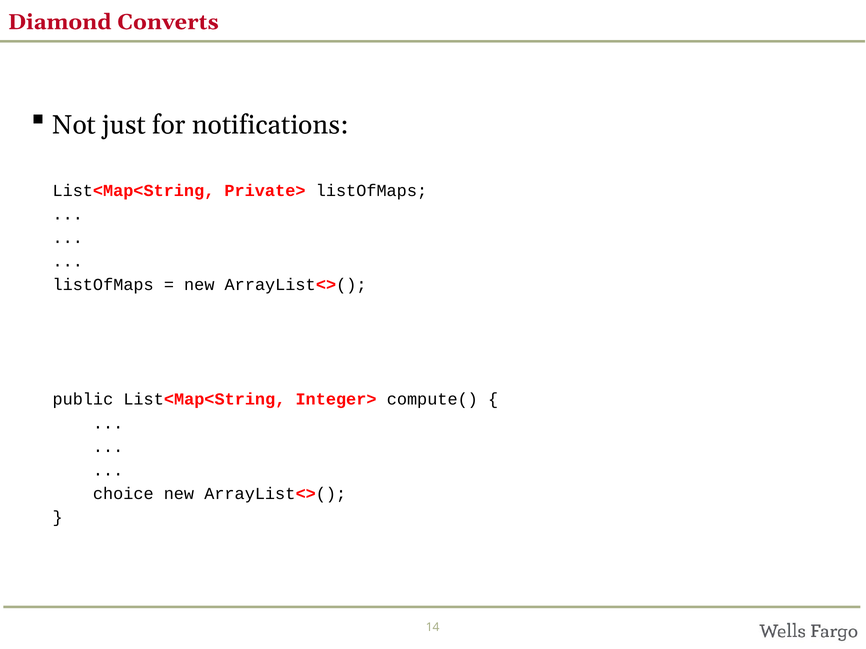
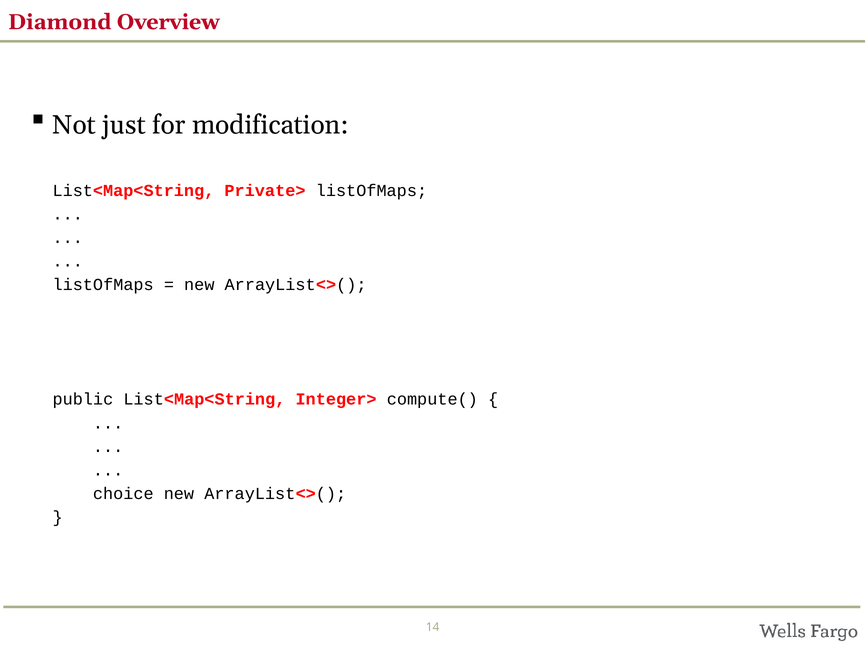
Converts: Converts -> Overview (168, 22)
notifications: notifications -> modification (270, 125)
